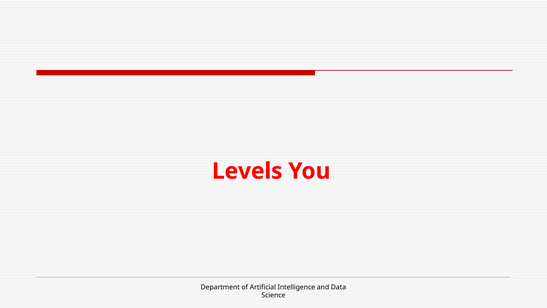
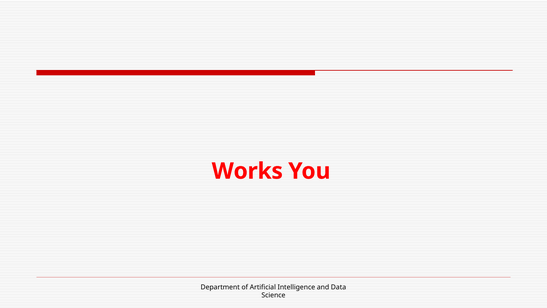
Levels: Levels -> Works (247, 171)
